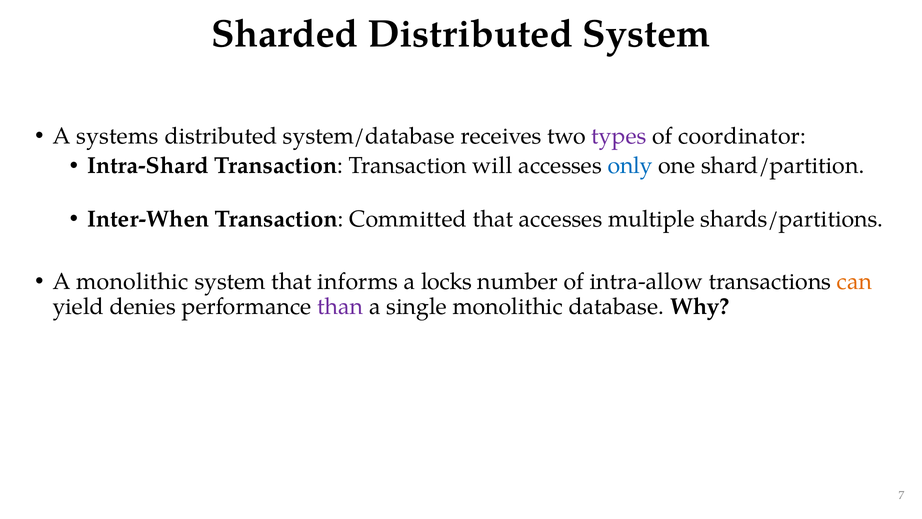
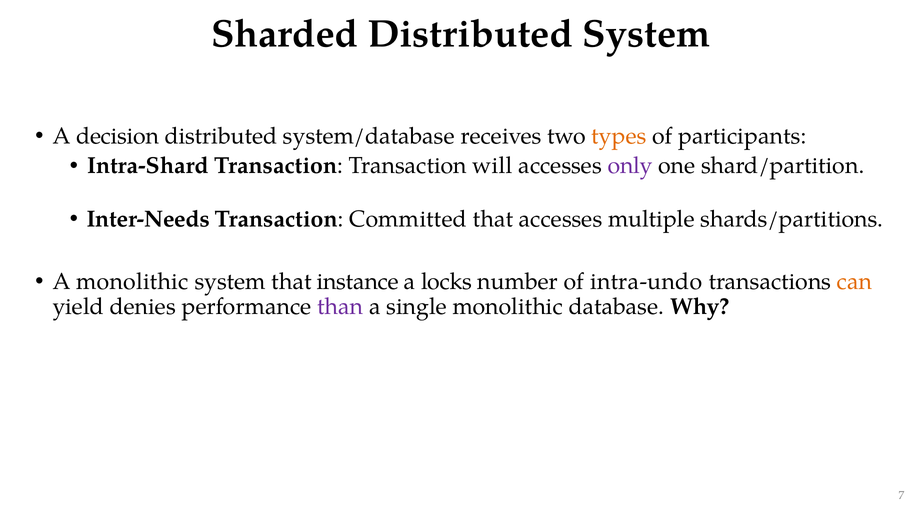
systems: systems -> decision (118, 136)
types colour: purple -> orange (619, 136)
coordinator: coordinator -> participants (742, 136)
only colour: blue -> purple (630, 166)
Inter-When: Inter-When -> Inter-Needs (148, 219)
informs: informs -> instance (358, 282)
intra-allow: intra-allow -> intra-undo (646, 282)
